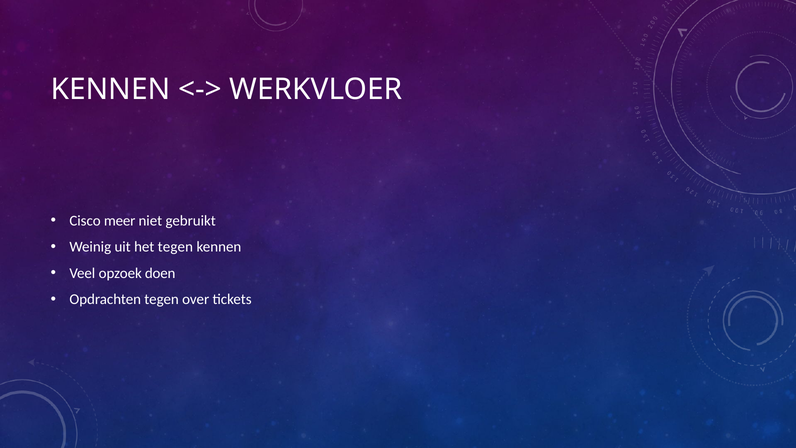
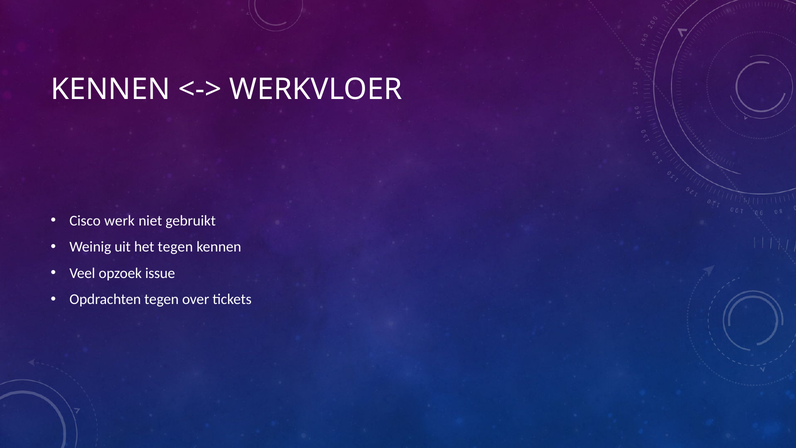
meer: meer -> werk (120, 221)
doen: doen -> issue (160, 273)
